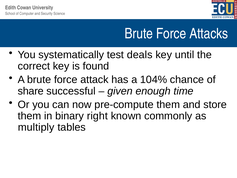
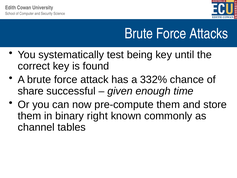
deals: deals -> being (140, 55)
104%: 104% -> 332% (154, 80)
multiply: multiply -> channel (36, 127)
